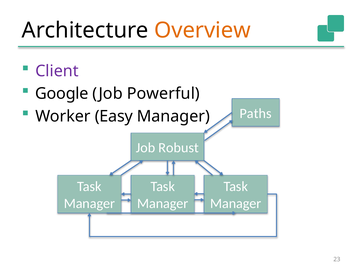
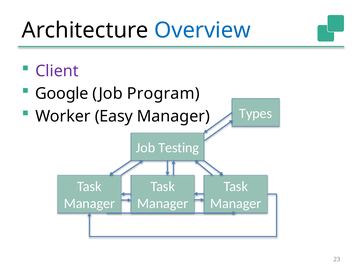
Overview colour: orange -> blue (202, 30)
Powerful: Powerful -> Program (163, 93)
Paths: Paths -> Types (256, 113)
Robust: Robust -> Testing (179, 147)
